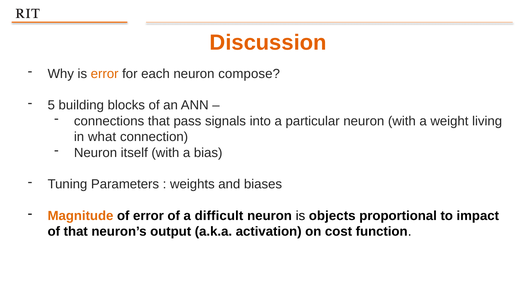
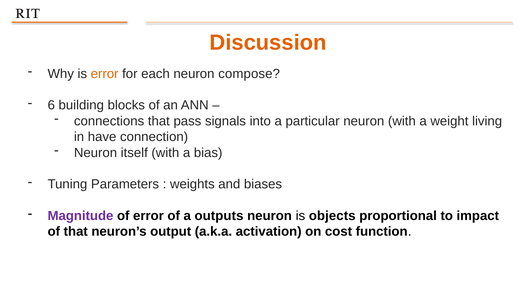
5: 5 -> 6 (51, 105)
what: what -> have (102, 137)
Magnitude colour: orange -> purple (80, 216)
difficult: difficult -> outputs (219, 216)
